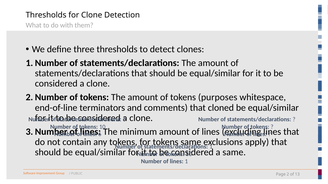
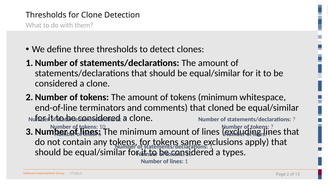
tokens purposes: purposes -> minimum (218, 98)
a same: same -> types (234, 153)
